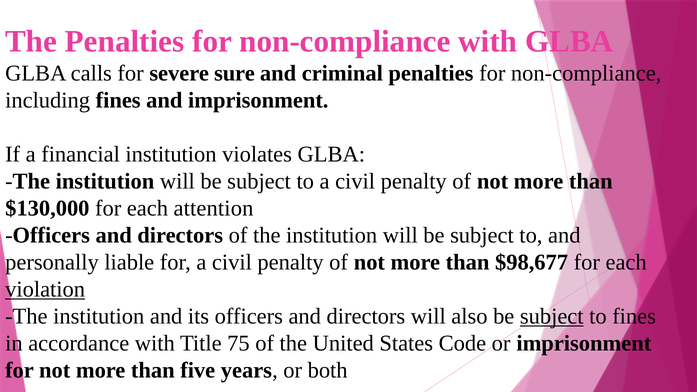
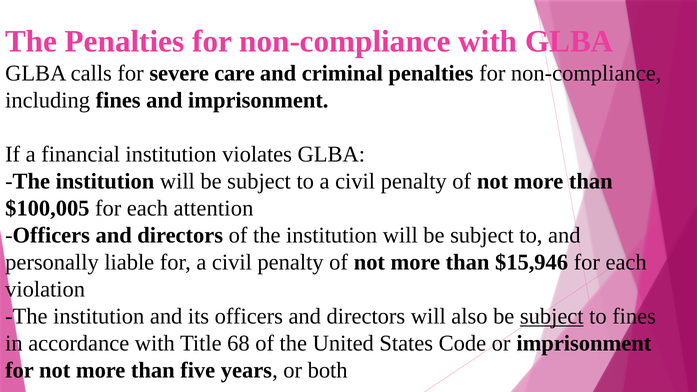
sure: sure -> care (235, 73)
$130,000: $130,000 -> $100,005 (47, 208)
$98,677: $98,677 -> $15,946 (532, 262)
violation underline: present -> none (45, 289)
75: 75 -> 68 (238, 343)
